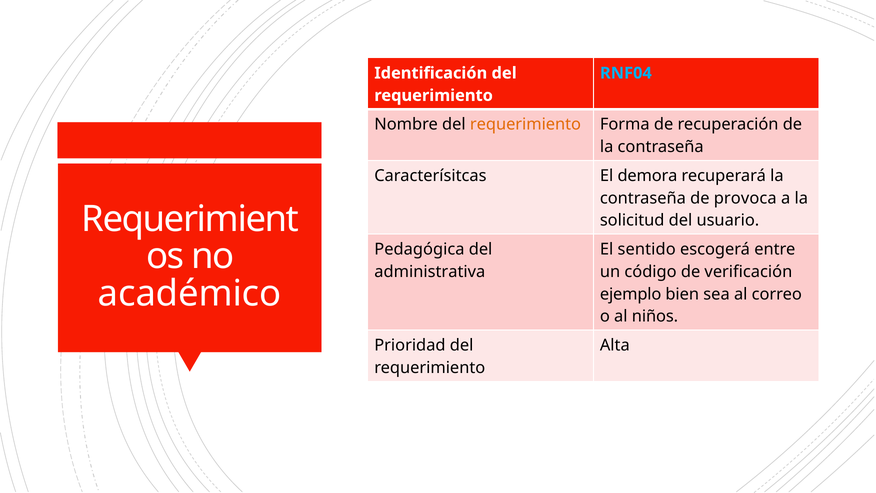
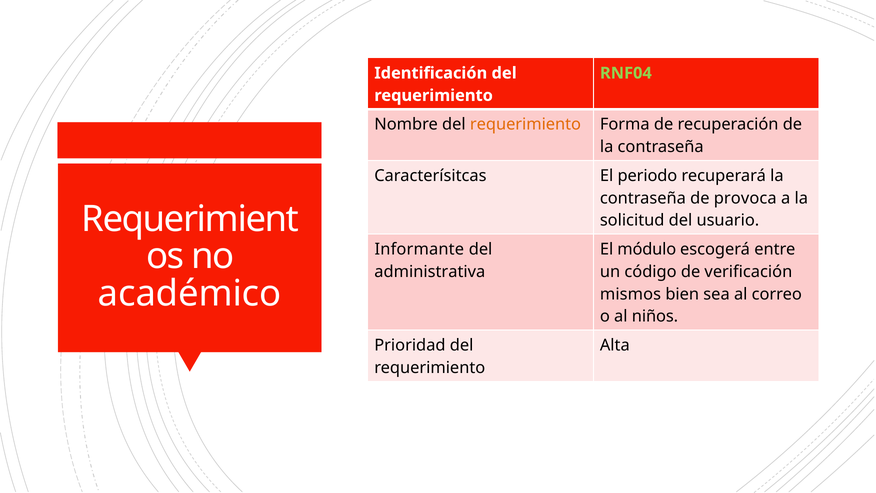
RNF04 colour: light blue -> light green (626, 73)
demora: demora -> periodo (647, 176)
Pedagógica: Pedagógica -> Informante (419, 249)
sentido: sentido -> módulo (647, 249)
ejemplo: ejemplo -> mismos (630, 294)
